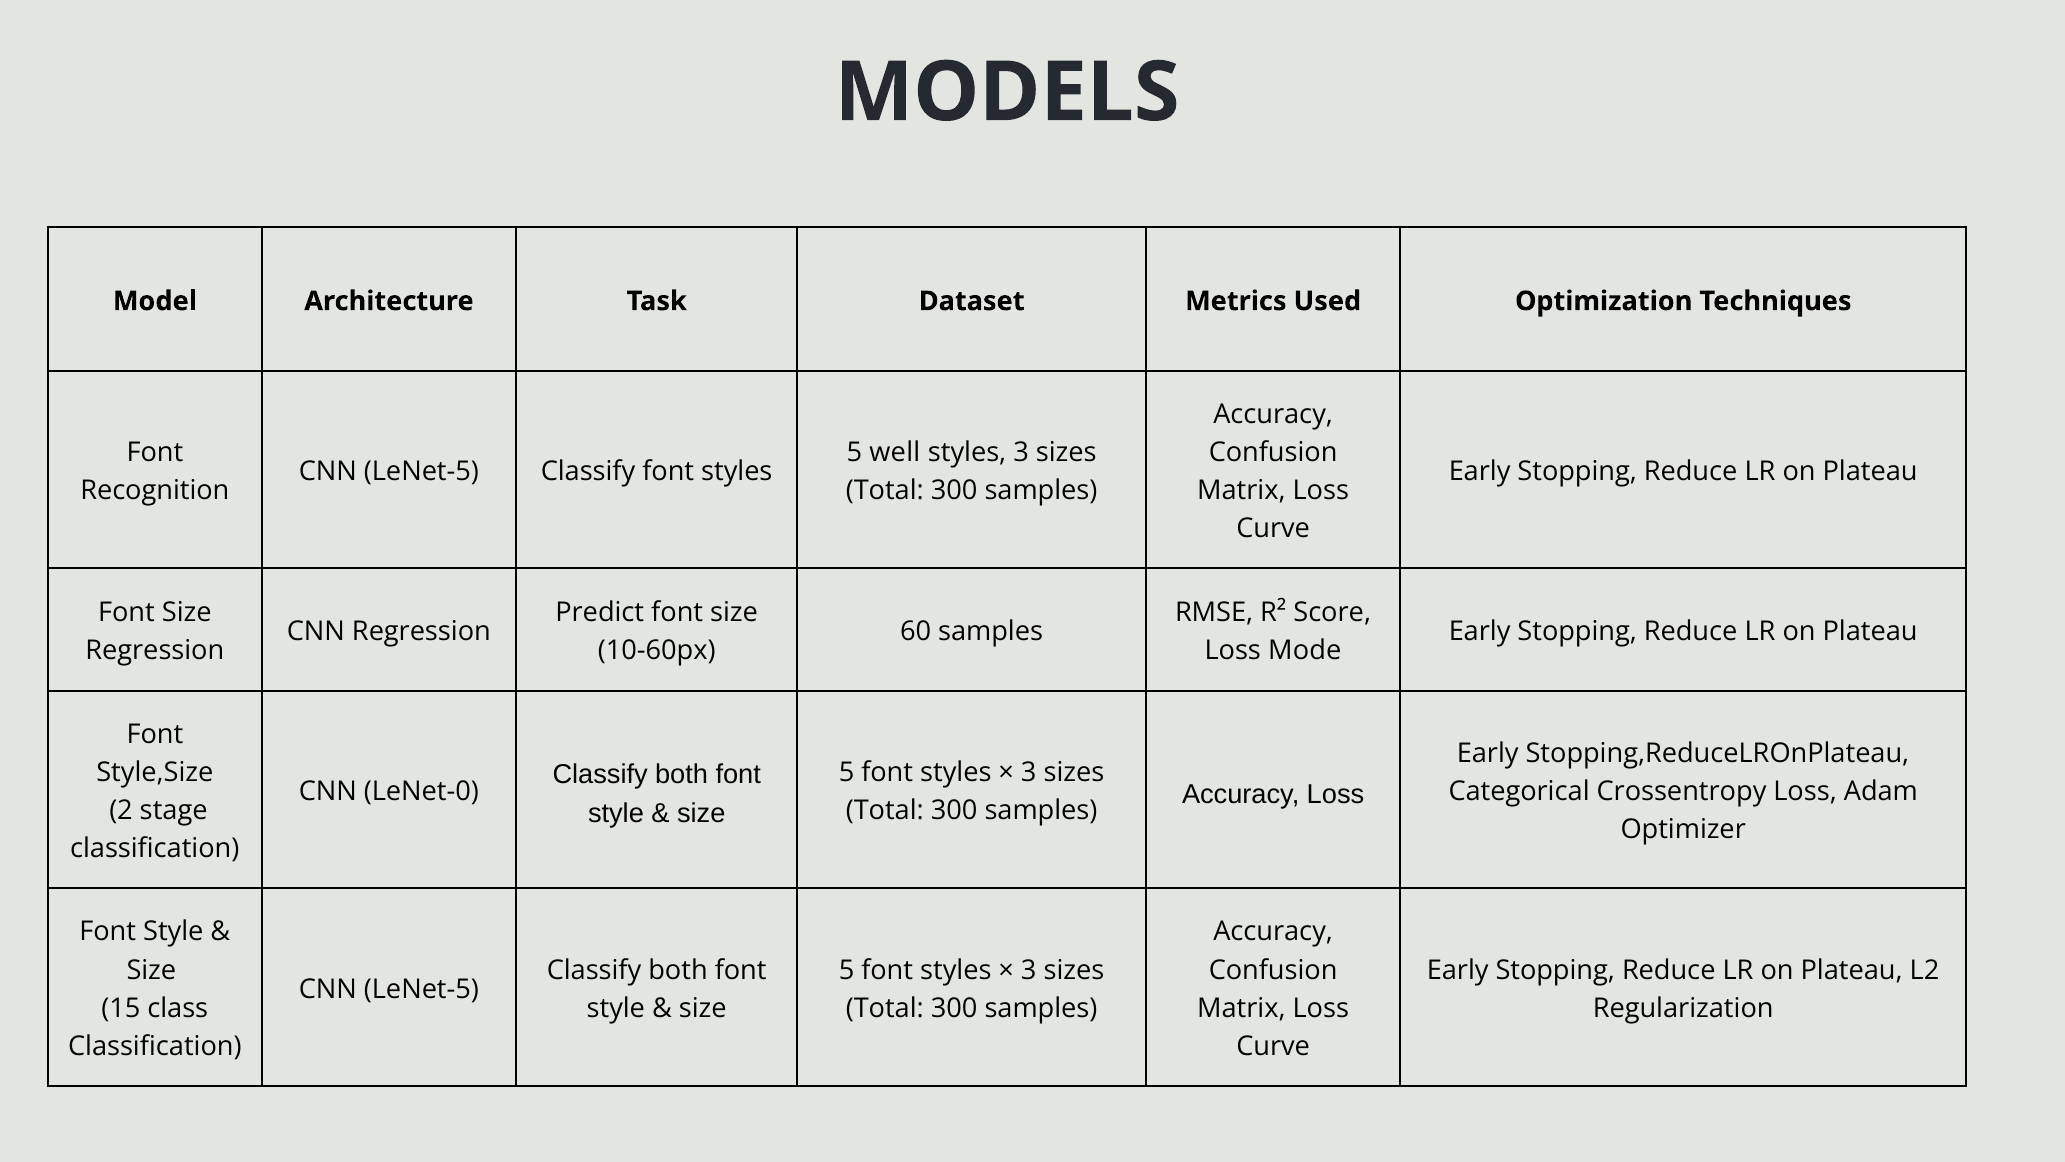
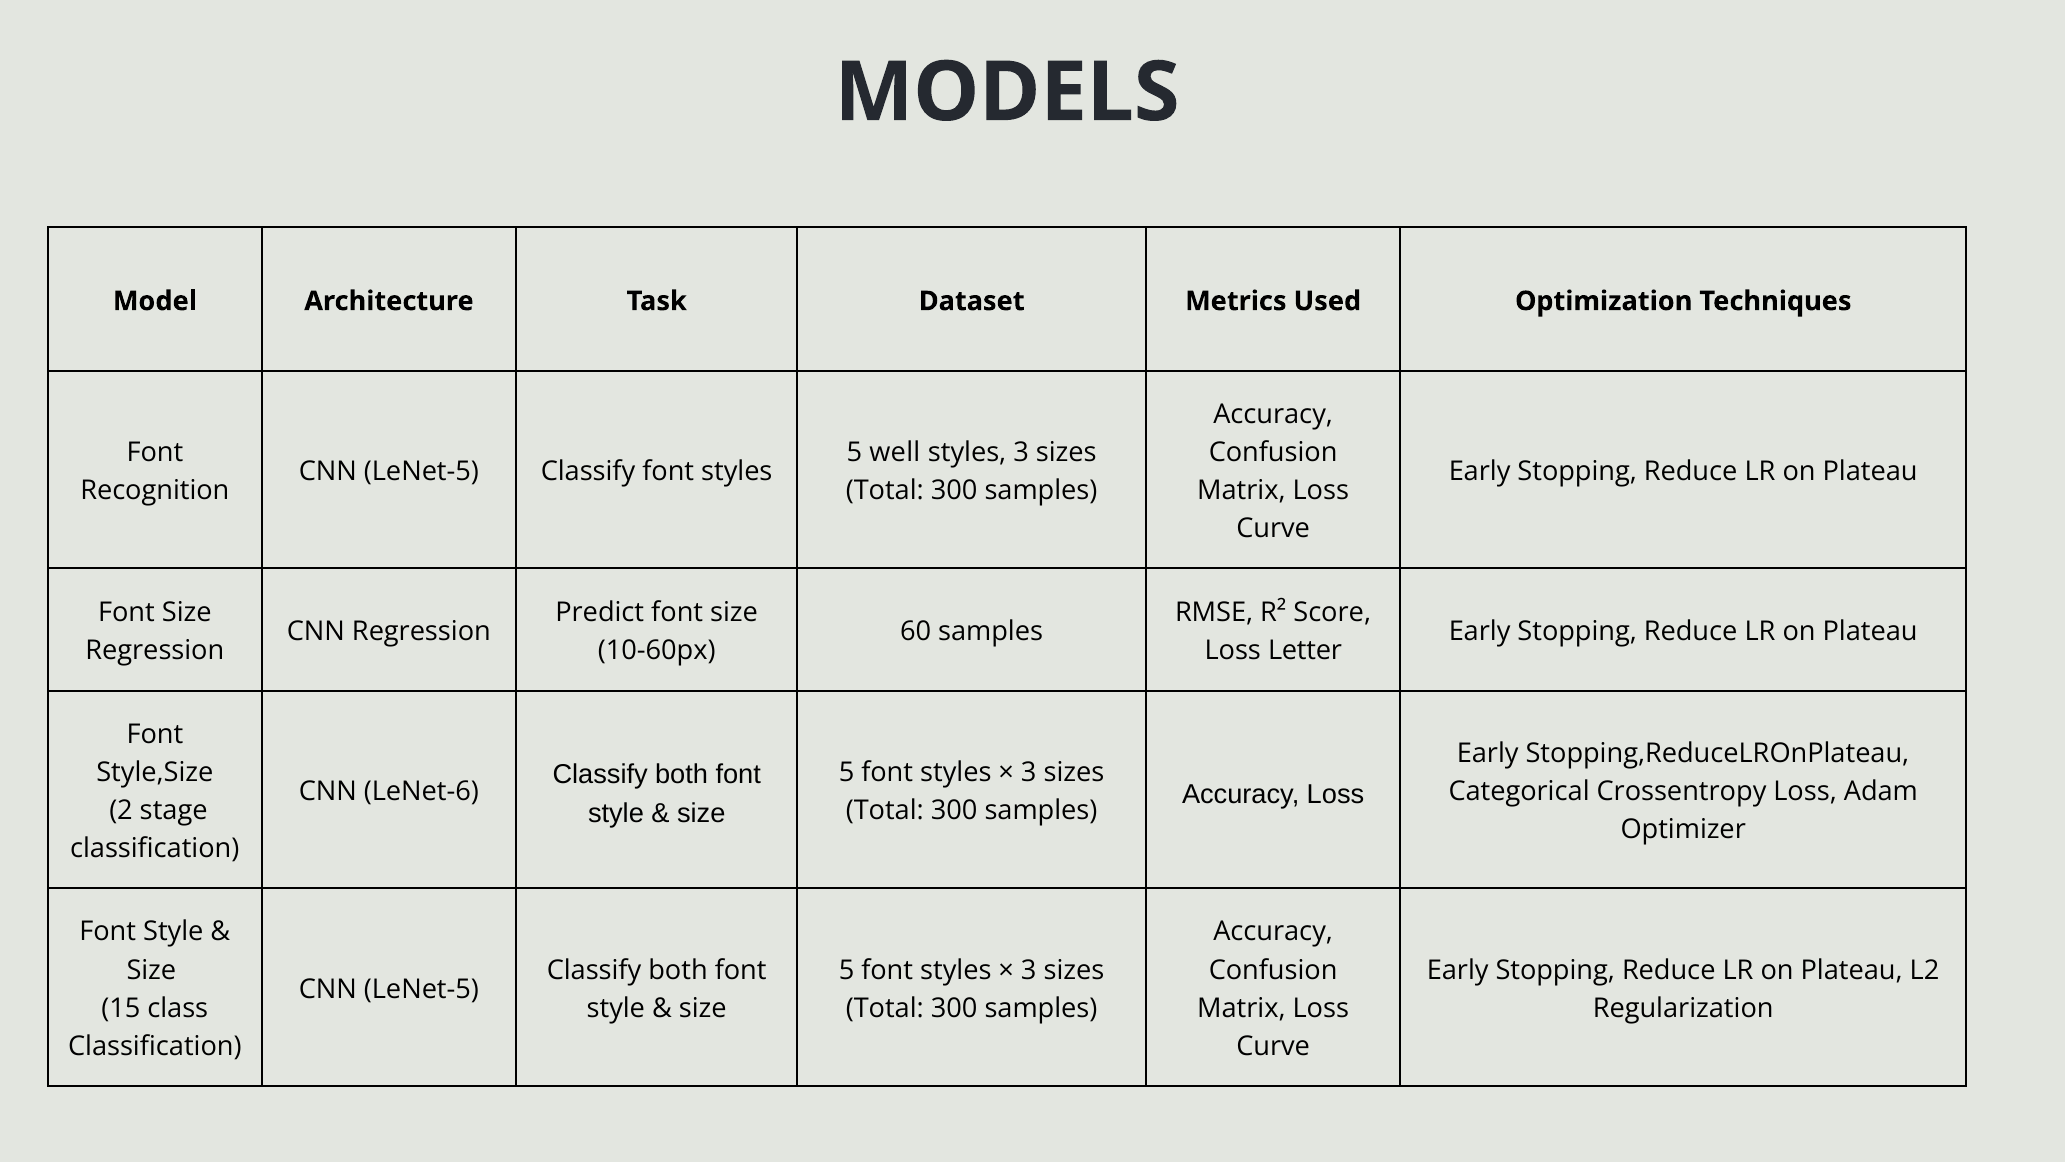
Mode: Mode -> Letter (1305, 651)
LeNet-0: LeNet-0 -> LeNet-6 (421, 791)
